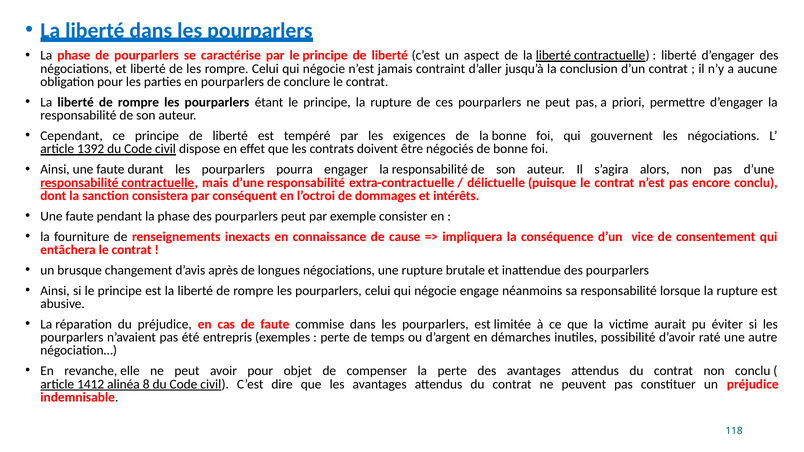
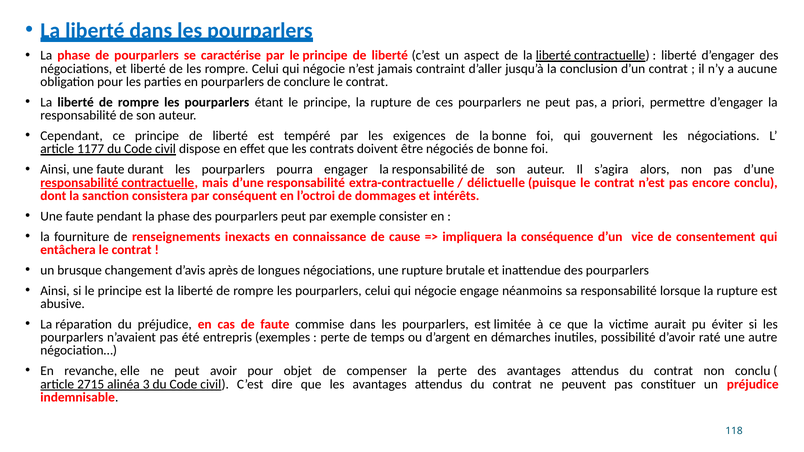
1392: 1392 -> 1177 (91, 149)
1412: 1412 -> 2715 (91, 384)
8: 8 -> 3 (146, 384)
